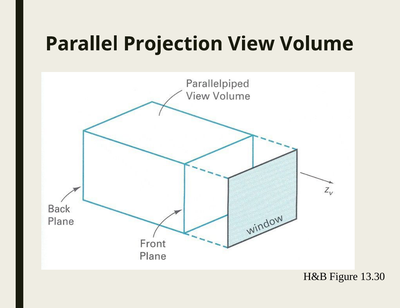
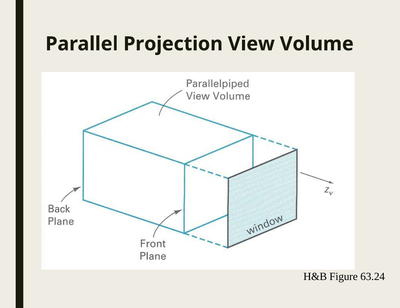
13.30: 13.30 -> 63.24 (373, 276)
